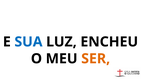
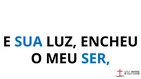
SER colour: orange -> blue (96, 59)
